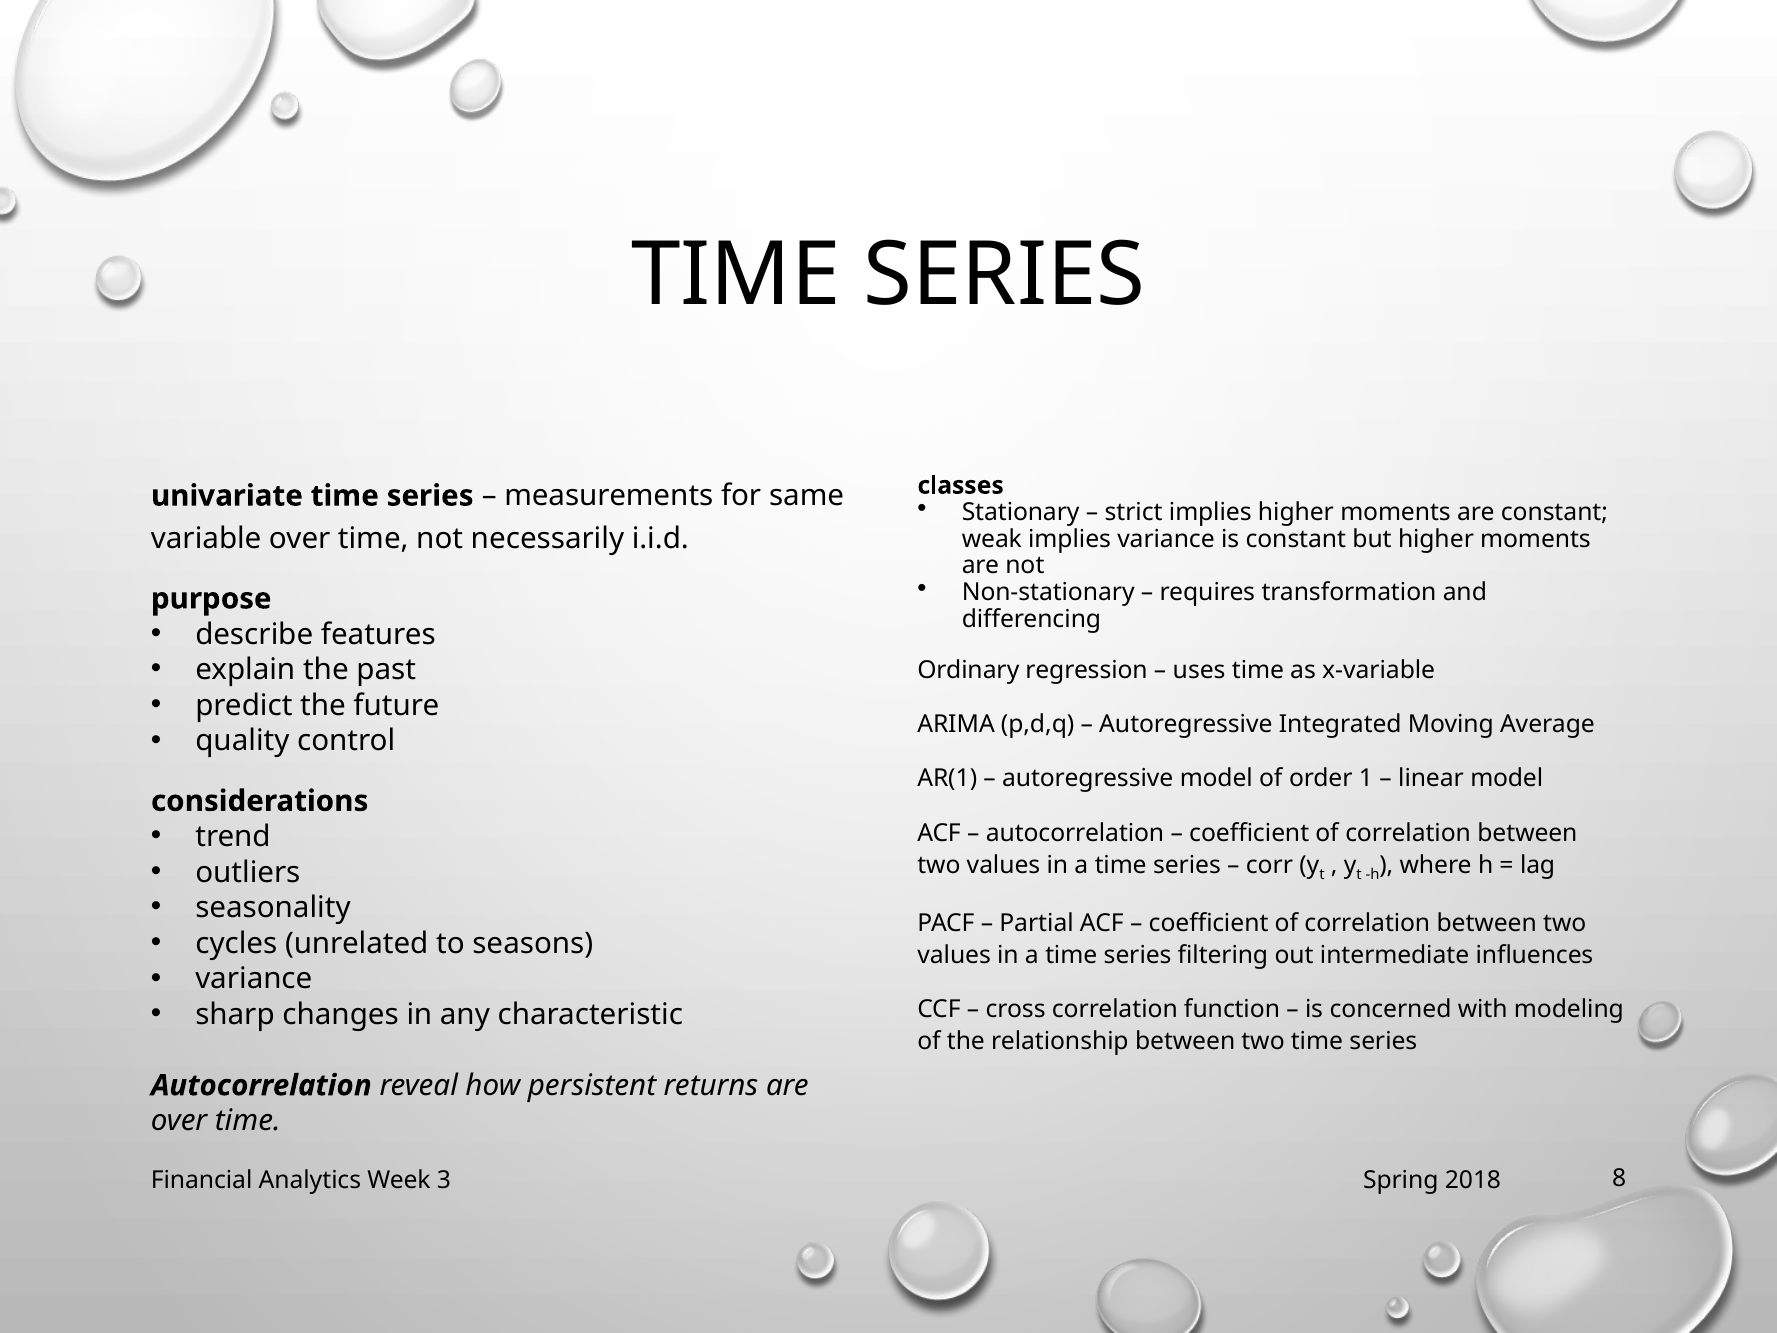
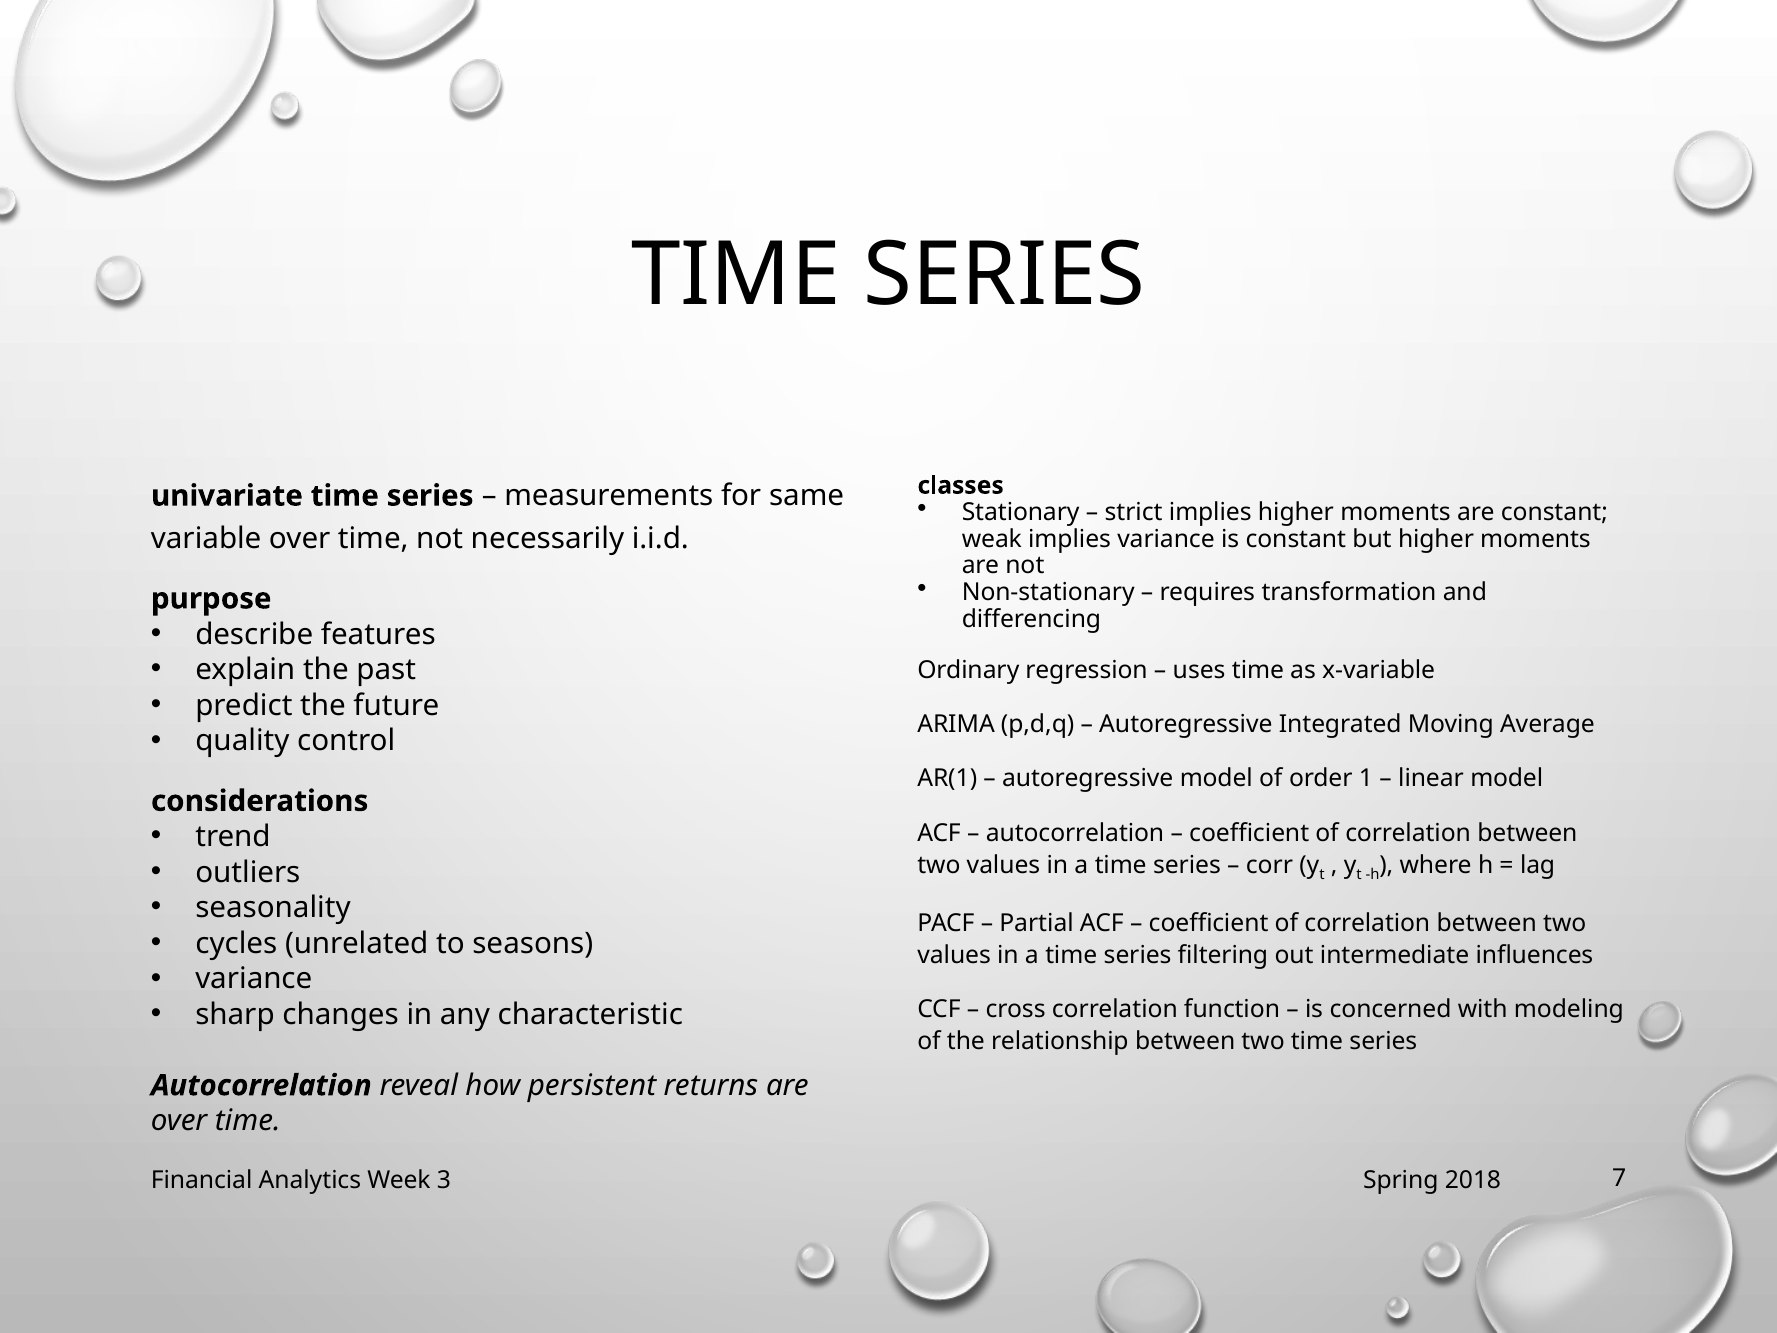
8: 8 -> 7 (1619, 1179)
